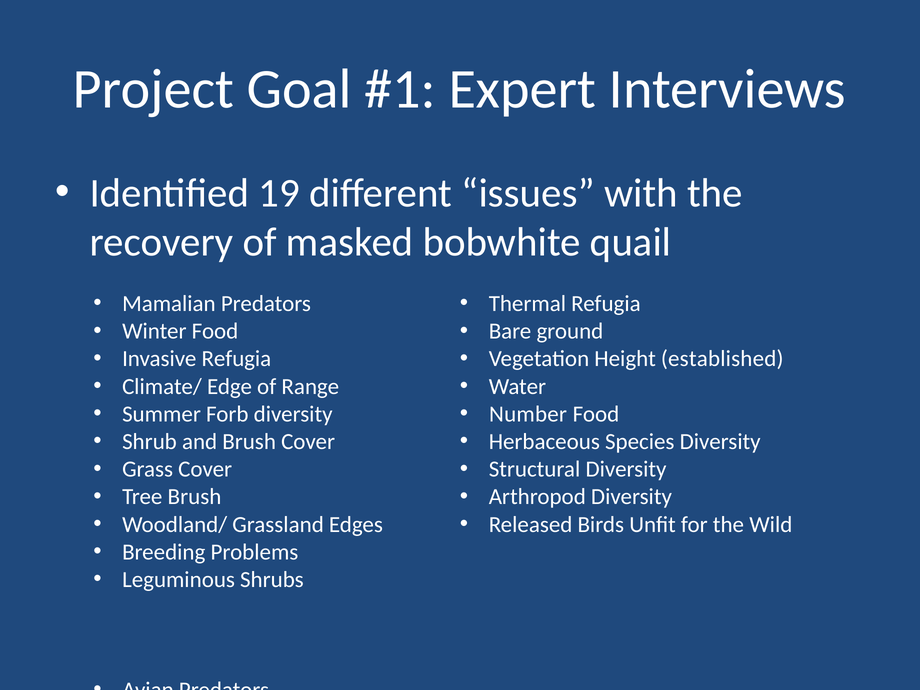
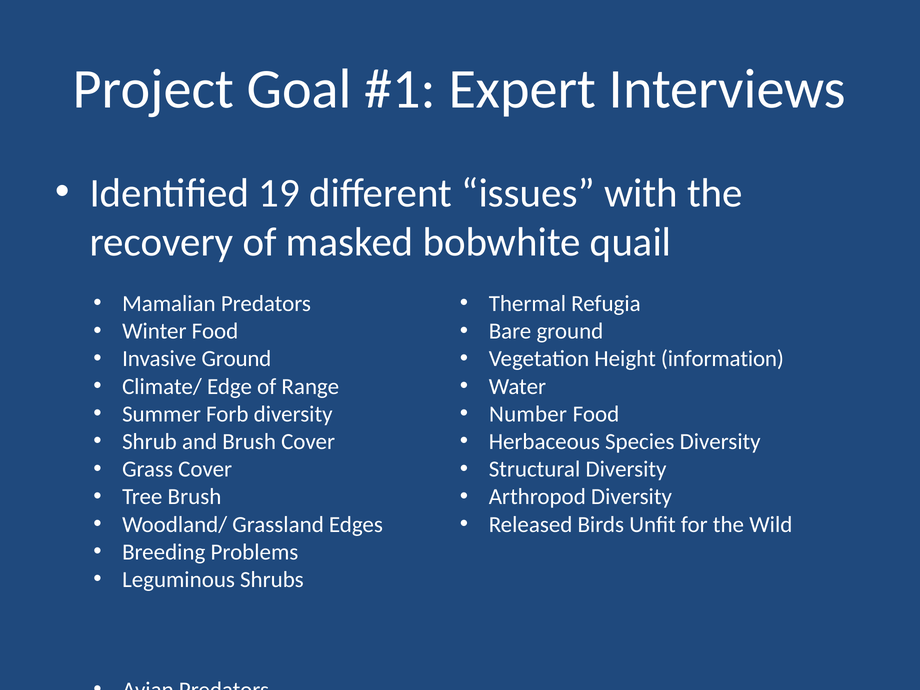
Invasive Refugia: Refugia -> Ground (236, 359)
established: established -> information (722, 359)
